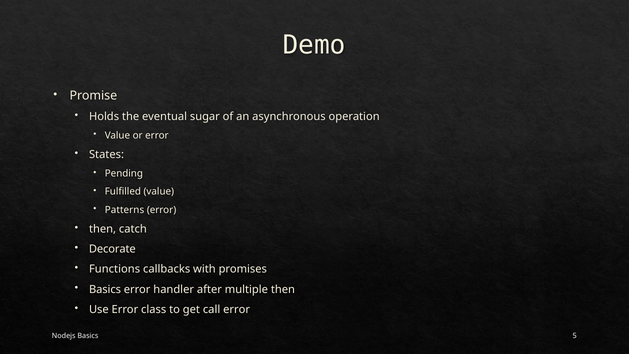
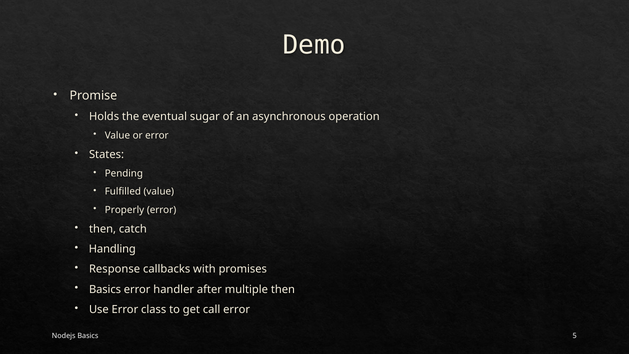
Patterns: Patterns -> Properly (125, 210)
Decorate: Decorate -> Handling (112, 249)
Functions: Functions -> Response (115, 269)
